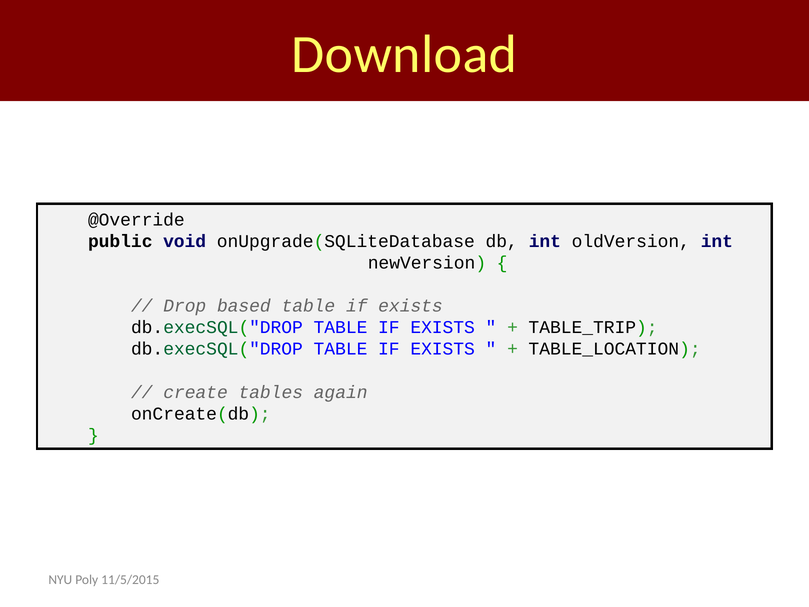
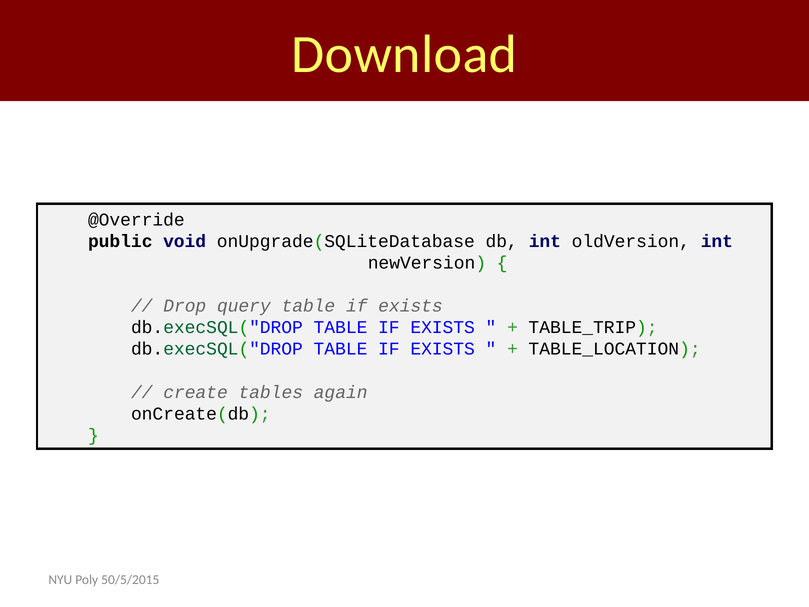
based: based -> query (244, 306)
11/5/2015: 11/5/2015 -> 50/5/2015 (130, 579)
